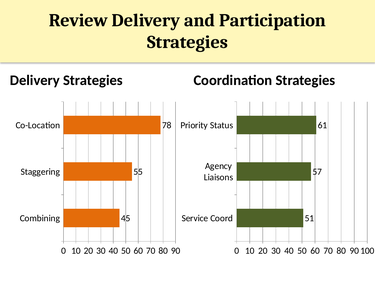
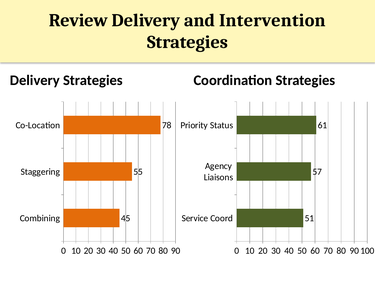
Participation: Participation -> Intervention (272, 20)
